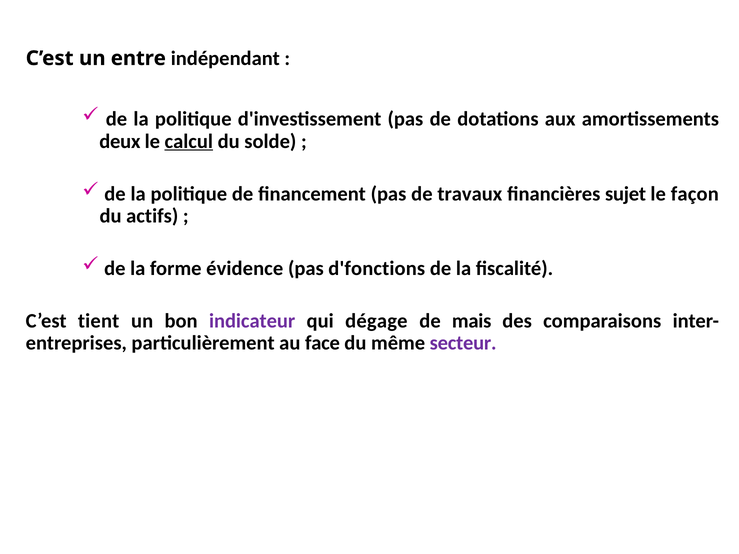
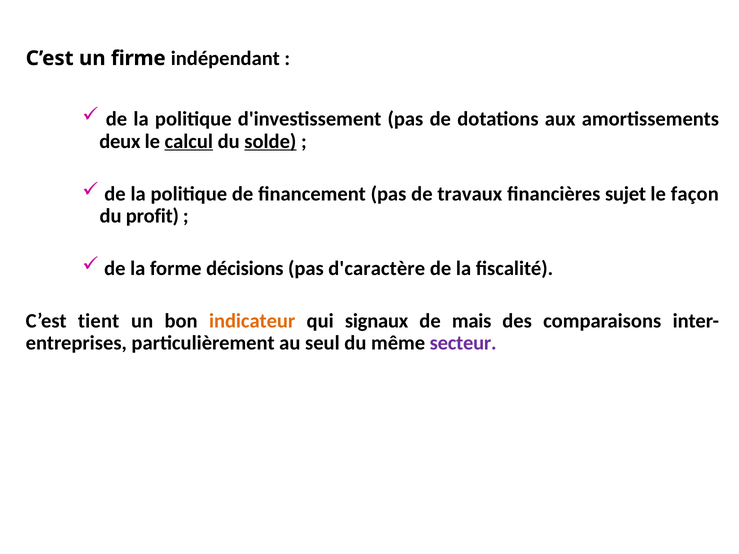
entre: entre -> firme (138, 58)
solde underline: none -> present (270, 141)
actifs: actifs -> profit (152, 216)
évidence: évidence -> décisions (245, 269)
d'fonctions: d'fonctions -> d'caractère (377, 269)
indicateur colour: purple -> orange (252, 321)
dégage: dégage -> signaux (377, 321)
face: face -> seul (322, 343)
